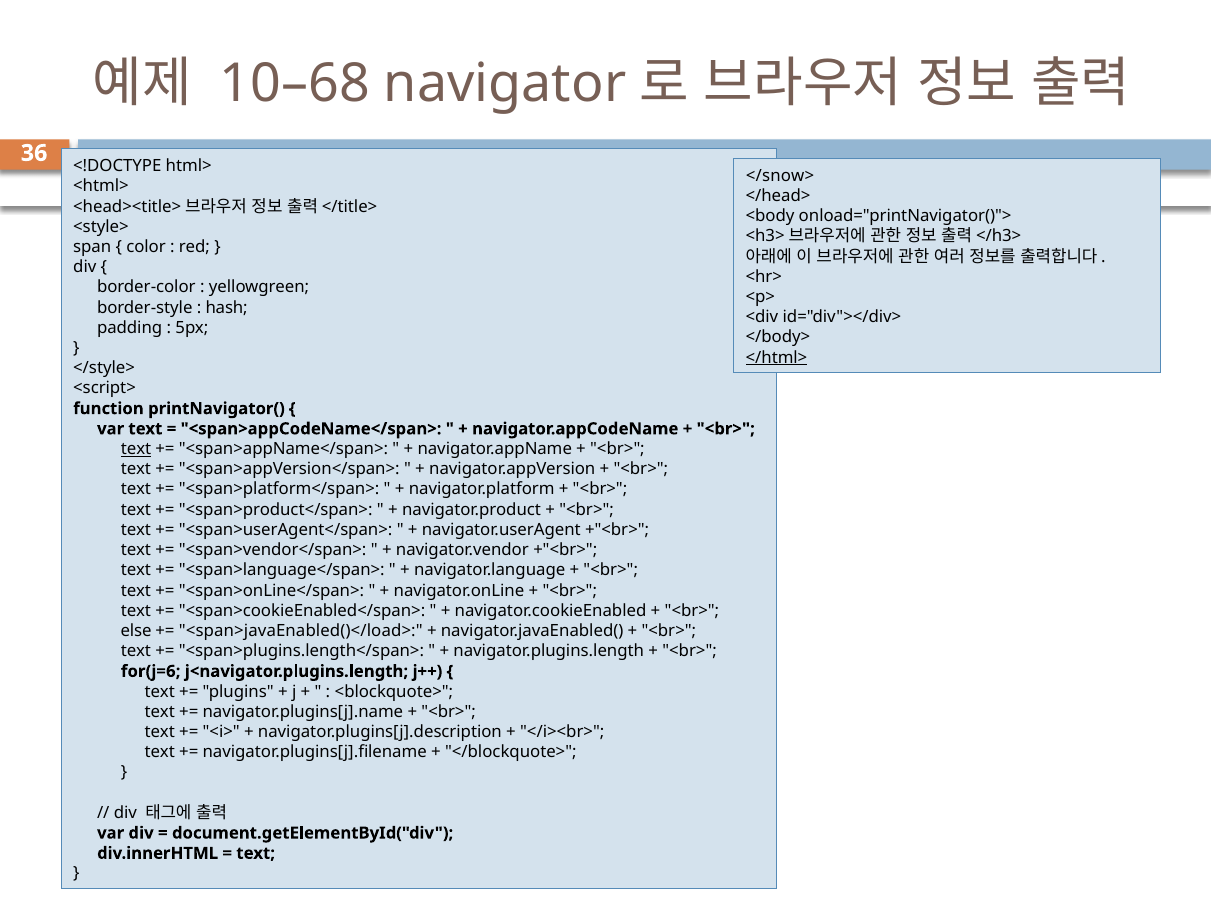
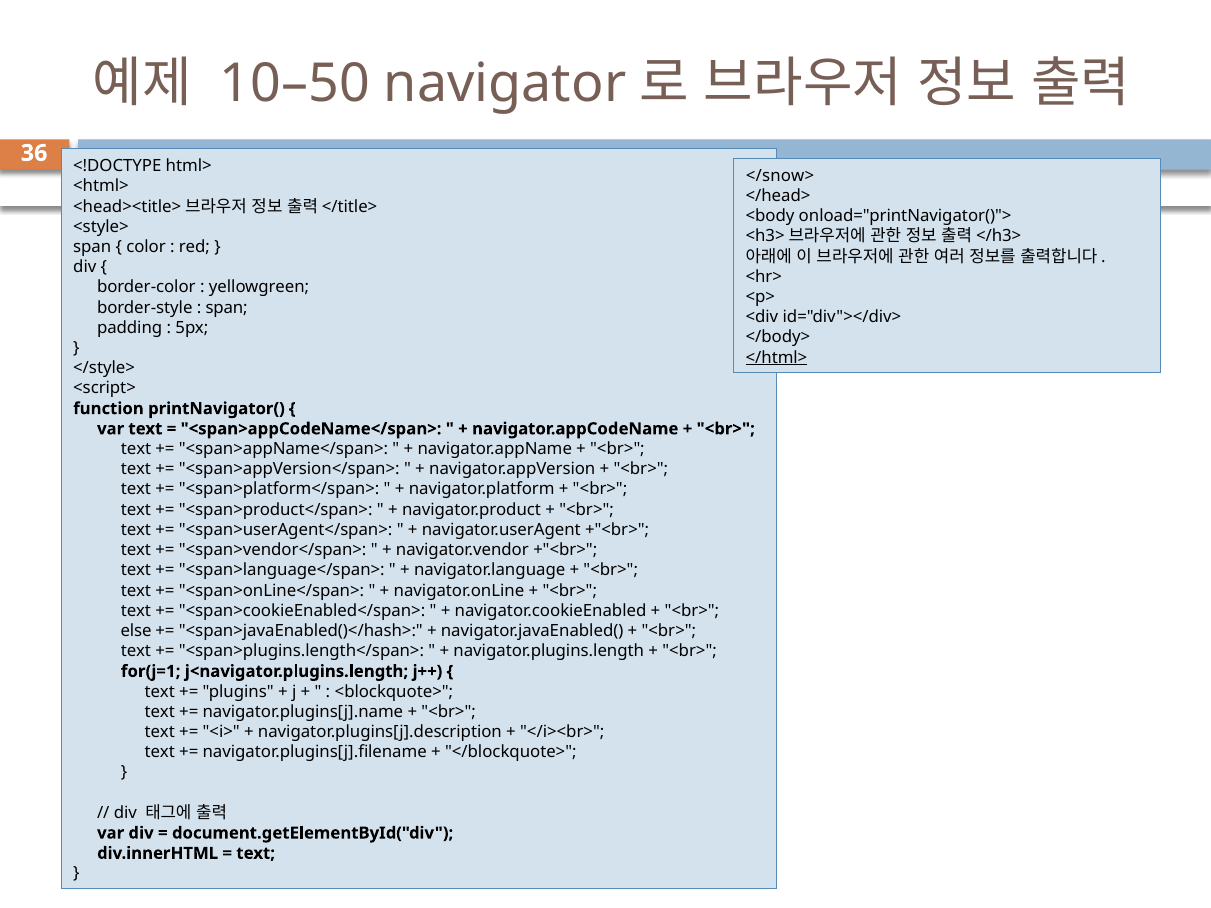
10–68: 10–68 -> 10–50 (295, 84)
hash: hash -> span (227, 308)
text underline: present -> none (136, 449)
<span>javaEnabled()</load>: <span>javaEnabled()</load> -> <span>javaEnabled()</hash> (301, 631)
for(j=6: for(j=6 -> for(j=1 (151, 672)
